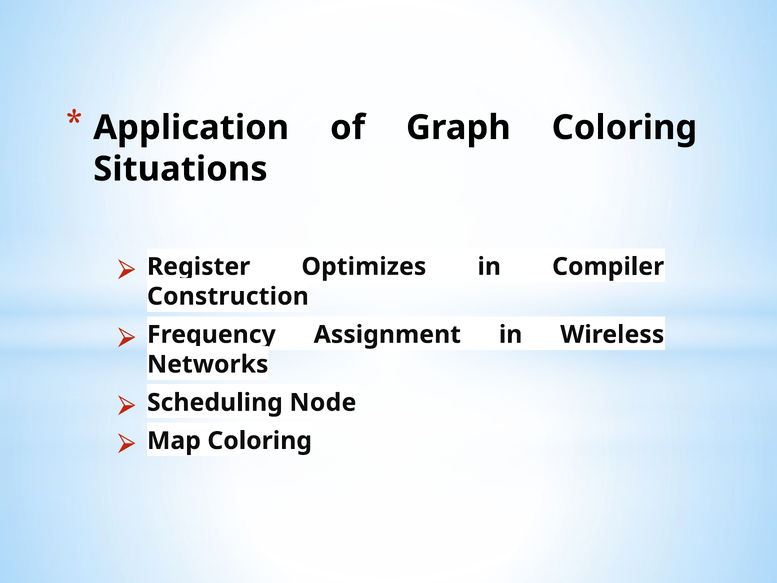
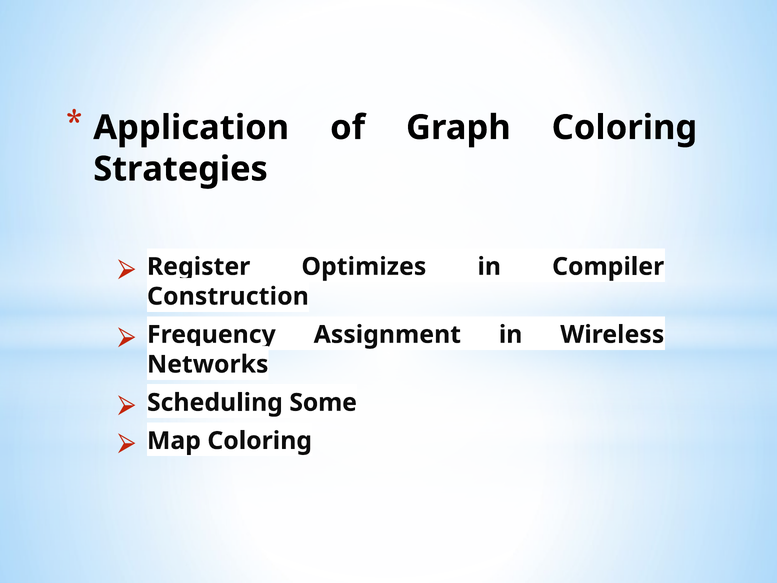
Situations: Situations -> Strategies (181, 169)
Node: Node -> Some (323, 402)
